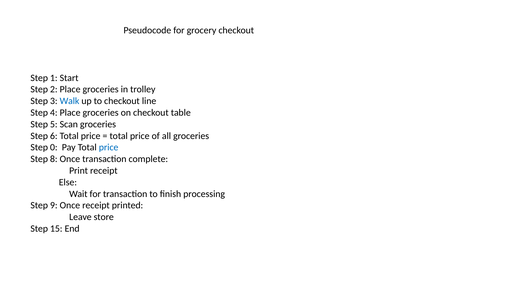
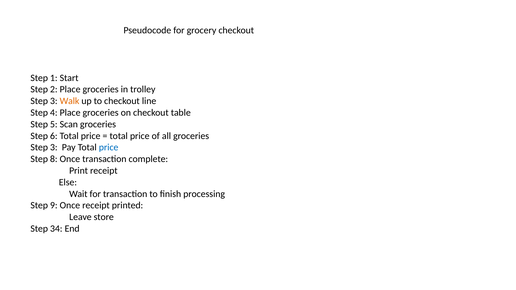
Walk colour: blue -> orange (70, 101)
0: 0 -> 3 (54, 148)
15: 15 -> 34 (56, 229)
